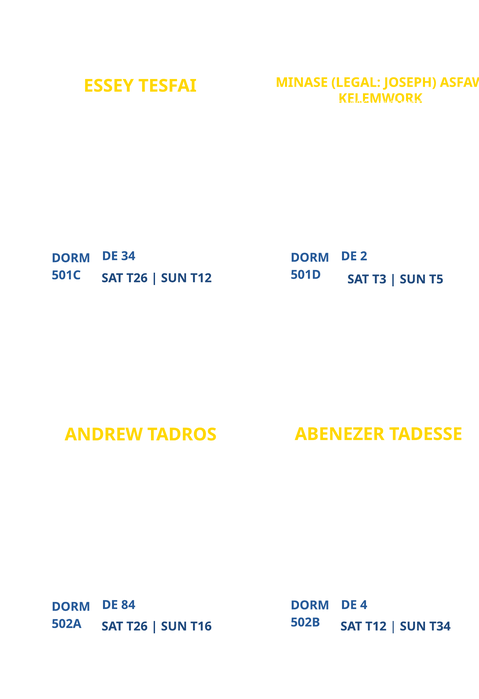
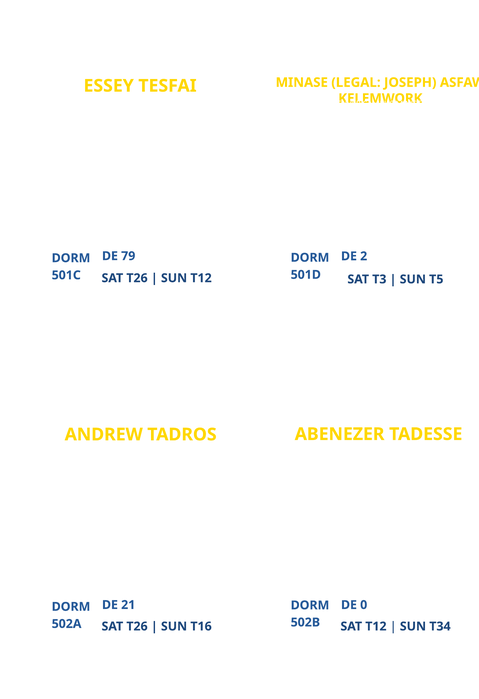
34: 34 -> 79 (128, 256)
84: 84 -> 21 (128, 605)
4: 4 -> 0 (364, 605)
